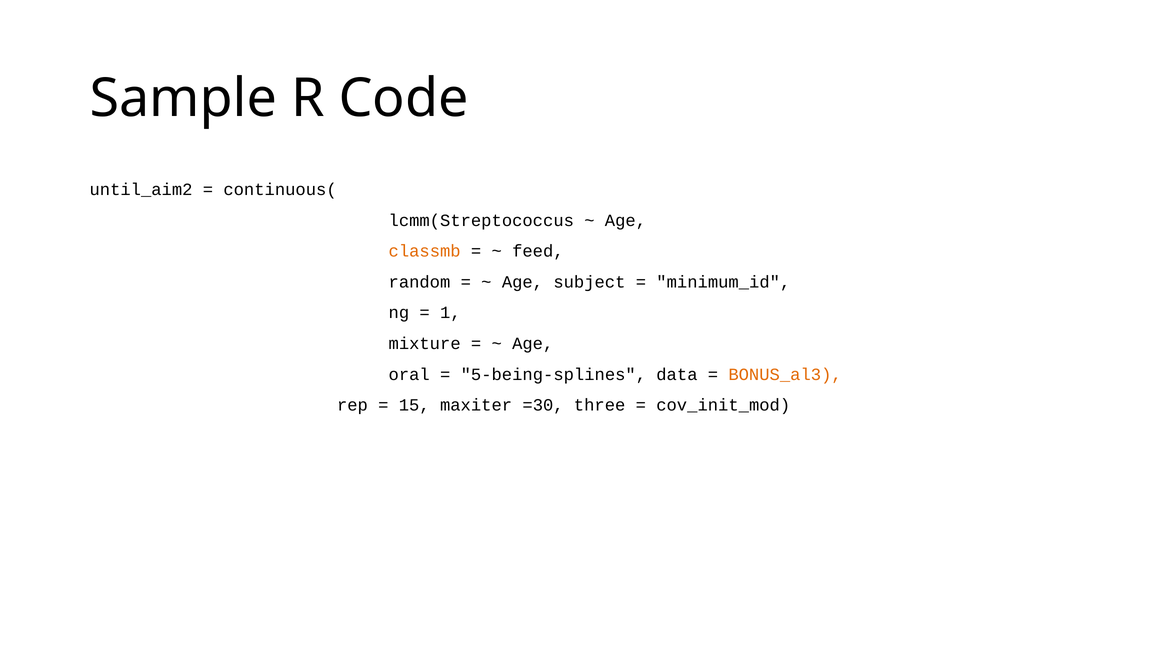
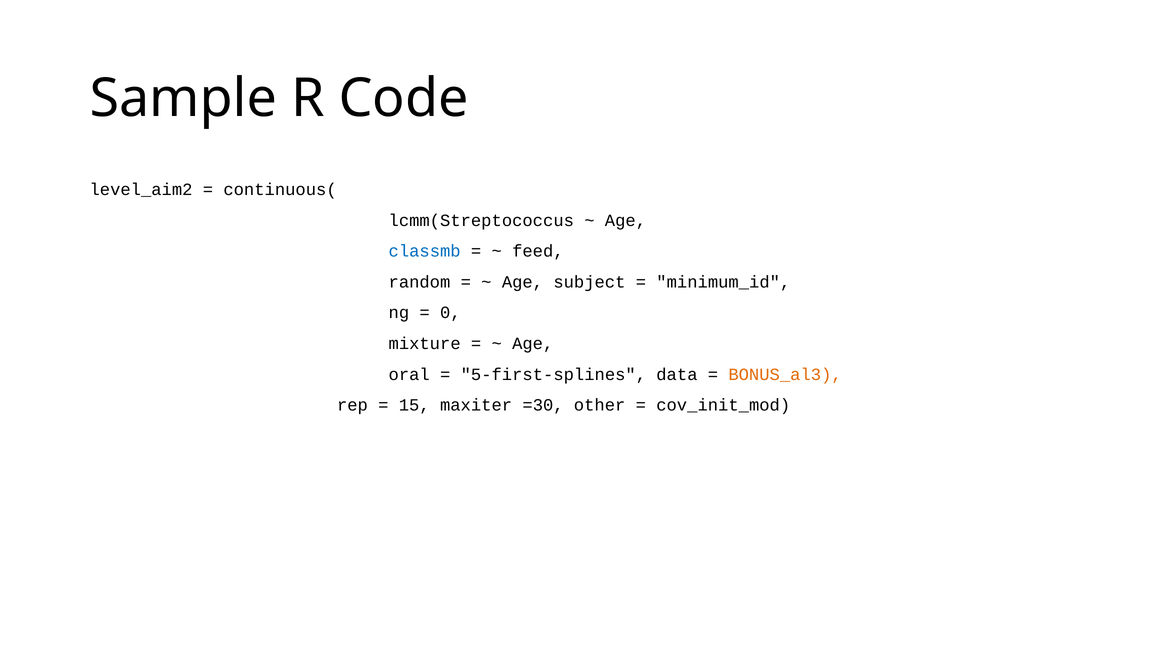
until_aim2: until_aim2 -> level_aim2 (141, 190)
classmb colour: orange -> blue (425, 251)
1: 1 -> 0 (450, 313)
5-being-splines: 5-being-splines -> 5-first-splines (553, 374)
three: three -> other (600, 405)
